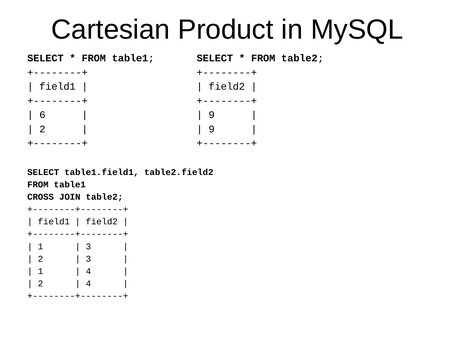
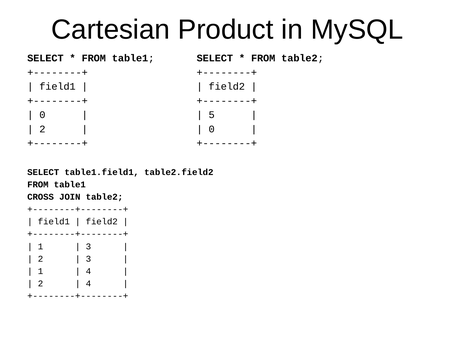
6: 6 -> 0 (42, 115)
9: 9 -> 5 (212, 115)
9: 9 -> 0 (212, 129)
